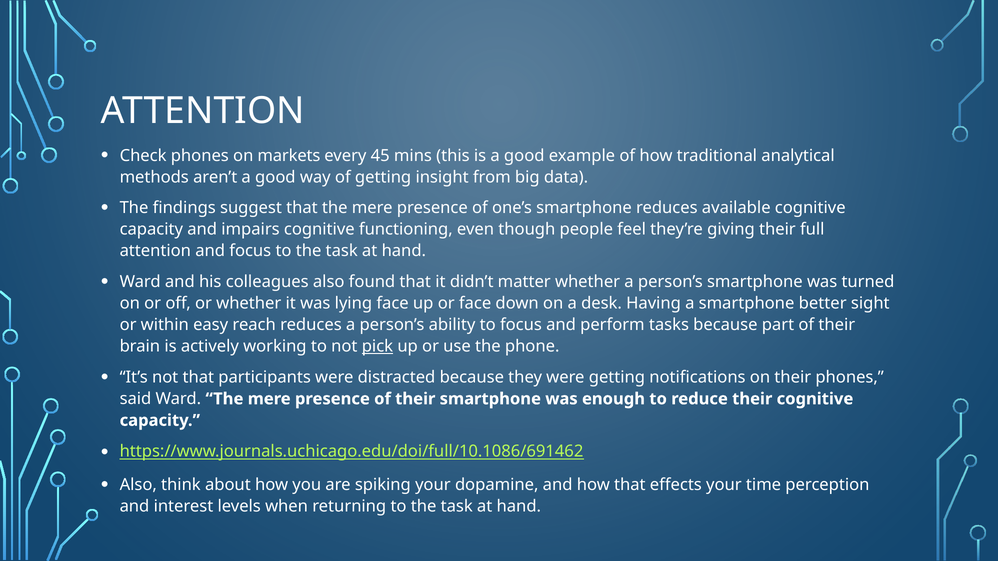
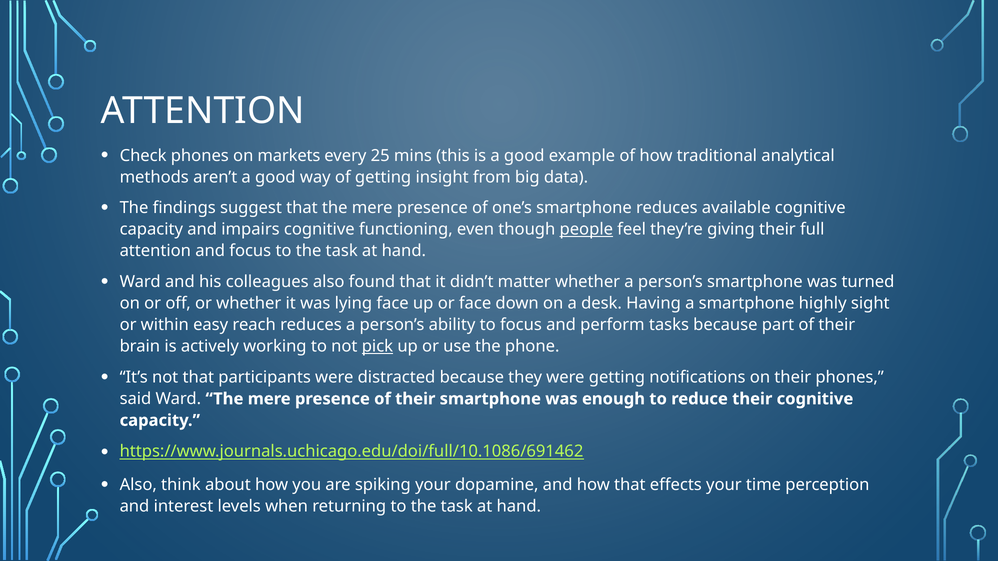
45: 45 -> 25 (380, 156)
people underline: none -> present (586, 230)
better: better -> highly (823, 304)
